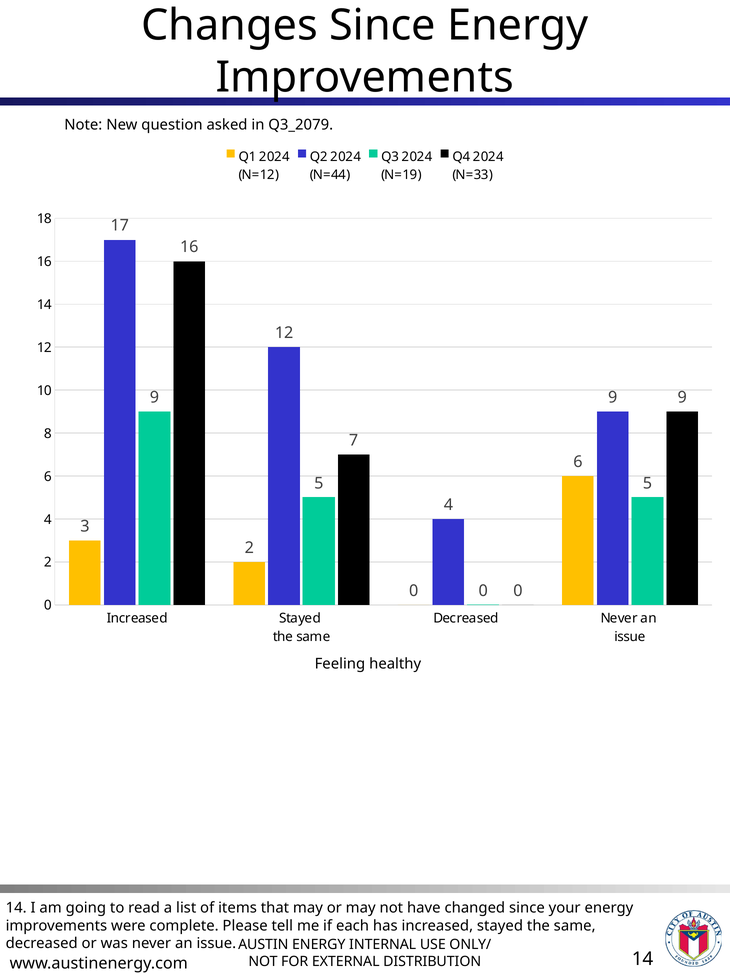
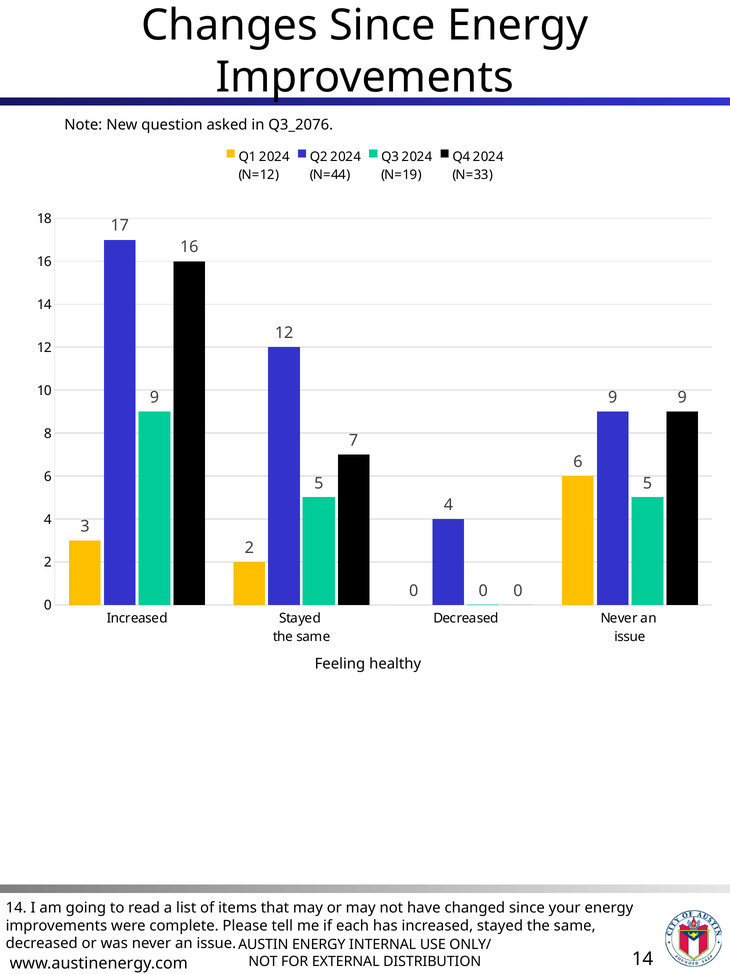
Q3_2079: Q3_2079 -> Q3_2076 (301, 125)
